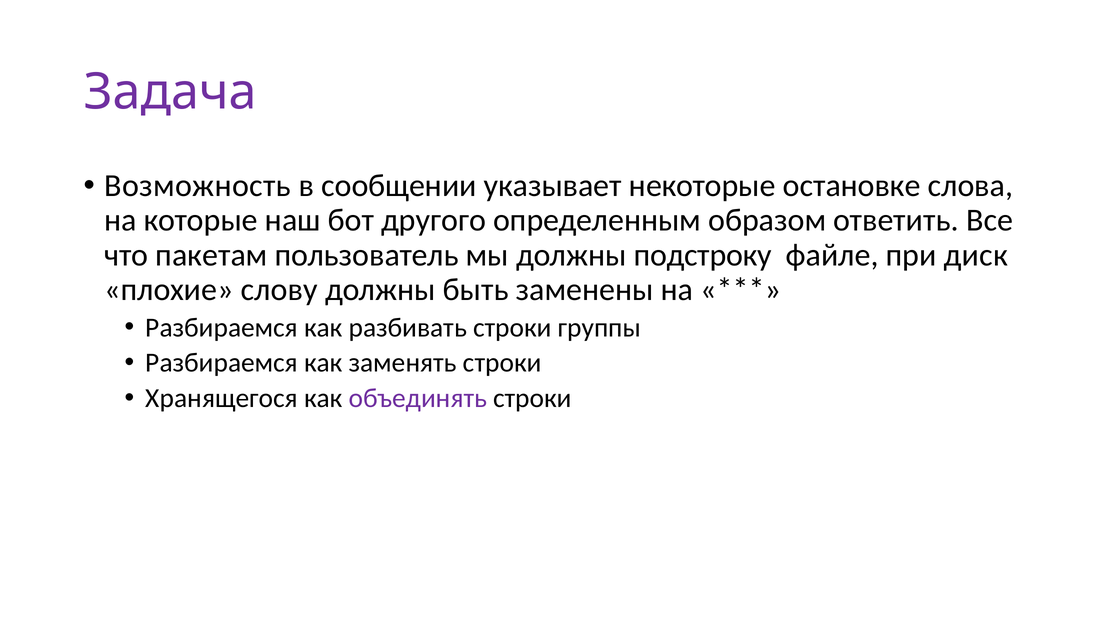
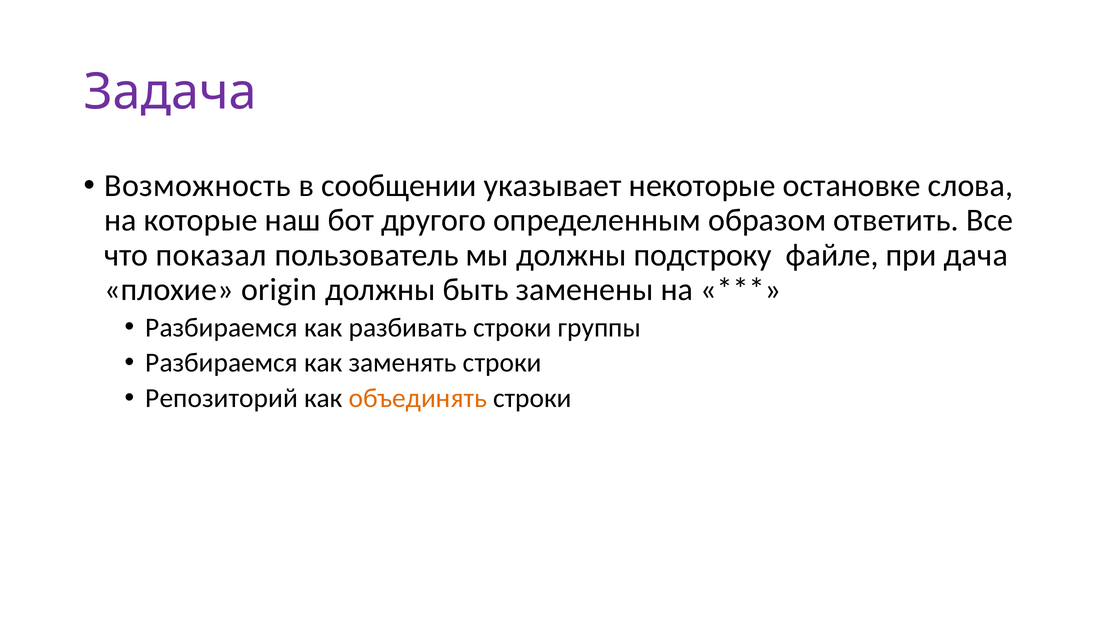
пакетам: пакетам -> показал (211, 255)
диск: диск -> дача (976, 255)
слову: слову -> origin (279, 289)
Хранящегося: Хранящегося -> Репозиторий (222, 398)
объединять colour: purple -> orange (418, 398)
